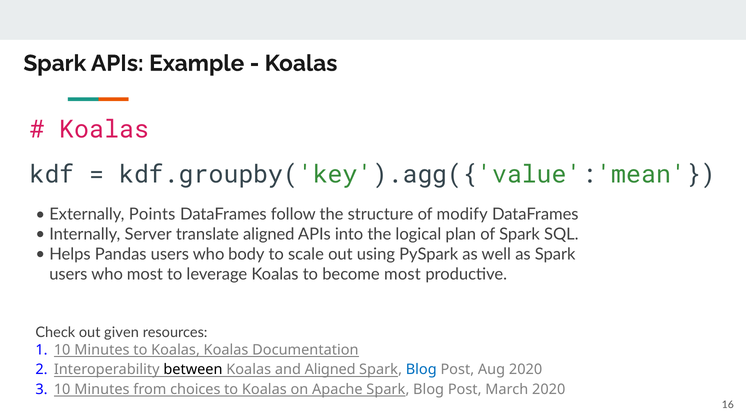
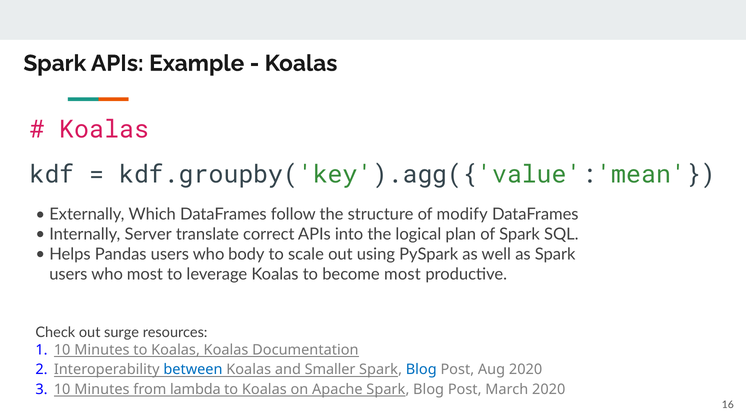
Points: Points -> Which (152, 214)
translate aligned: aligned -> correct (269, 234)
given: given -> surge (122, 332)
between colour: black -> blue (193, 369)
and Aligned: Aligned -> Smaller (330, 369)
choices: choices -> lambda (195, 389)
